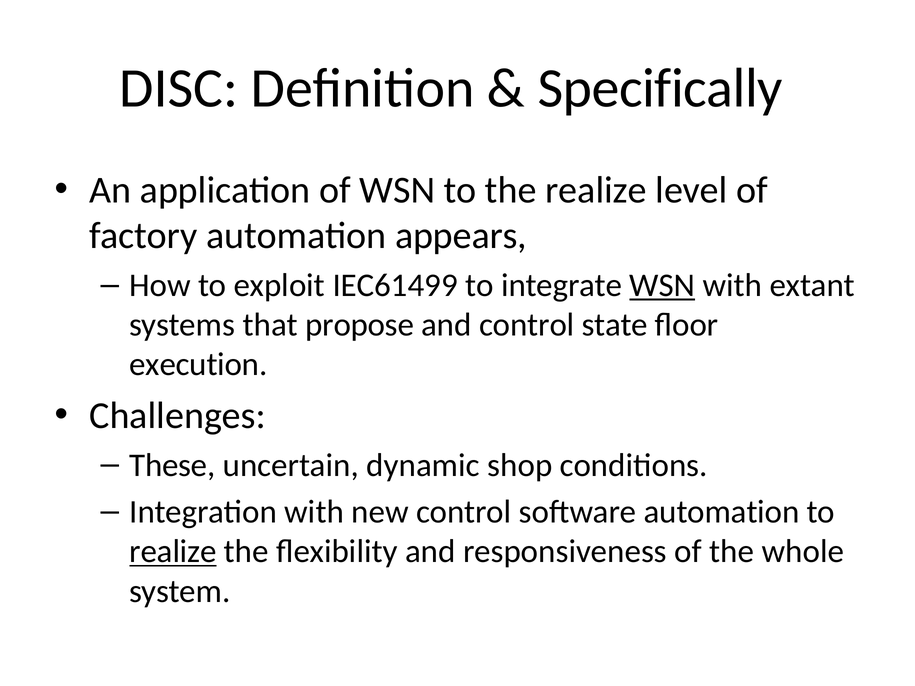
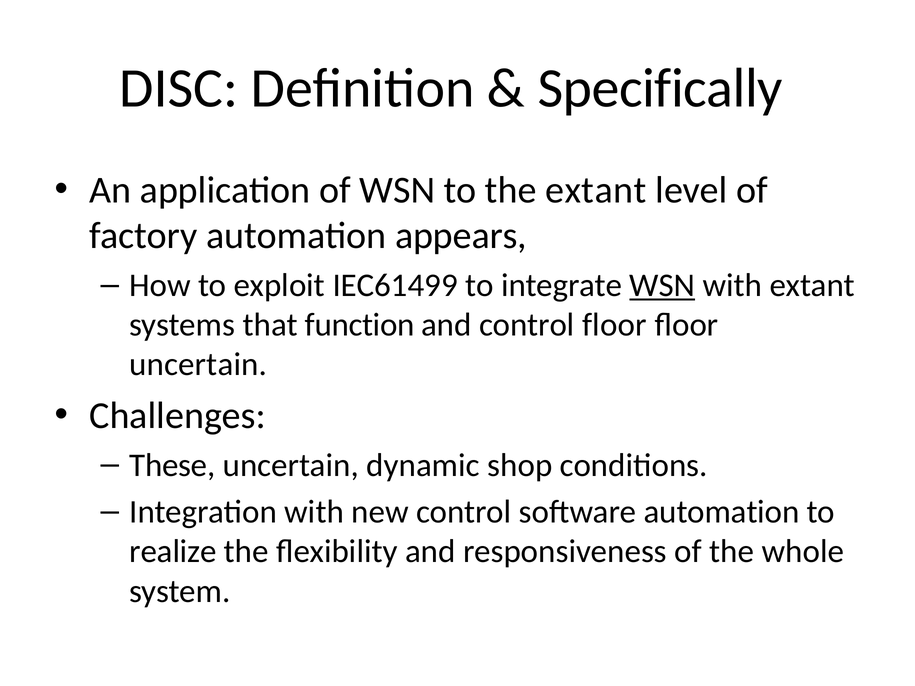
the realize: realize -> extant (596, 190)
propose: propose -> function (360, 325)
control state: state -> floor (614, 325)
execution: execution -> uncertain (198, 365)
realize underline: present -> none (173, 552)
